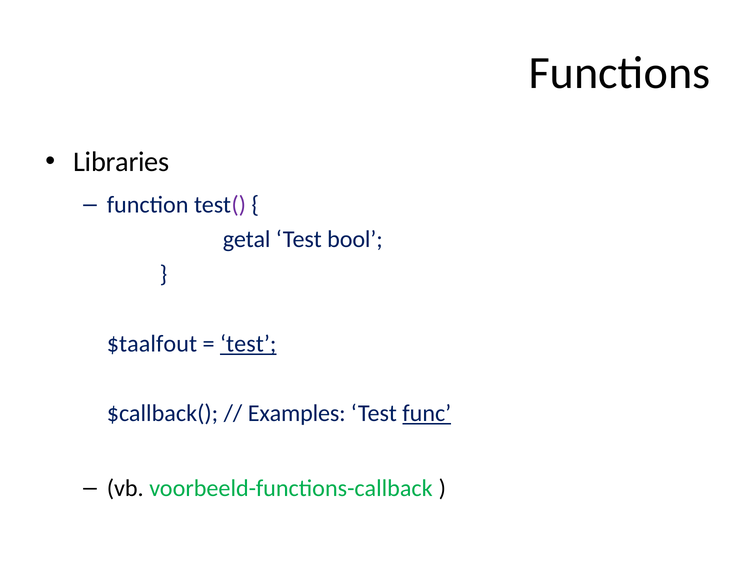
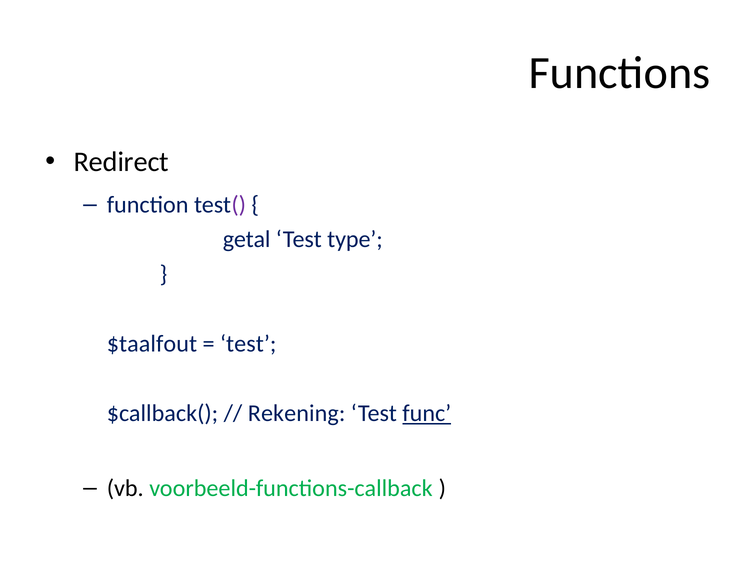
Libraries: Libraries -> Redirect (121, 162)
bool: bool -> type (355, 239)
test underline: present -> none (248, 344)
Examples: Examples -> Rekening (297, 413)
